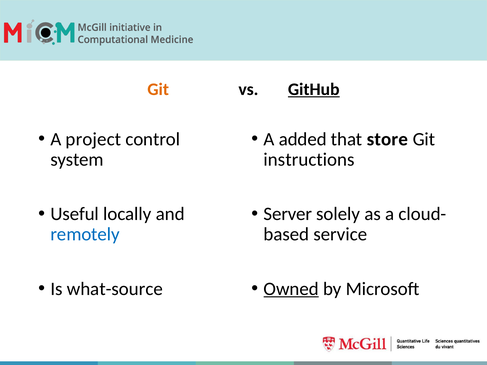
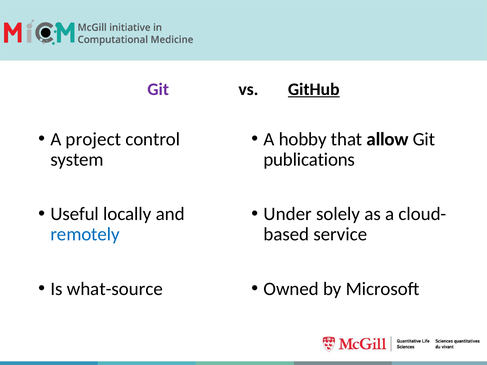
Git colour: orange -> purple (158, 89)
added: added -> hobby (303, 139)
store: store -> allow (388, 139)
instructions: instructions -> publications (309, 160)
Server: Server -> Under (288, 214)
Owned underline: present -> none (291, 289)
